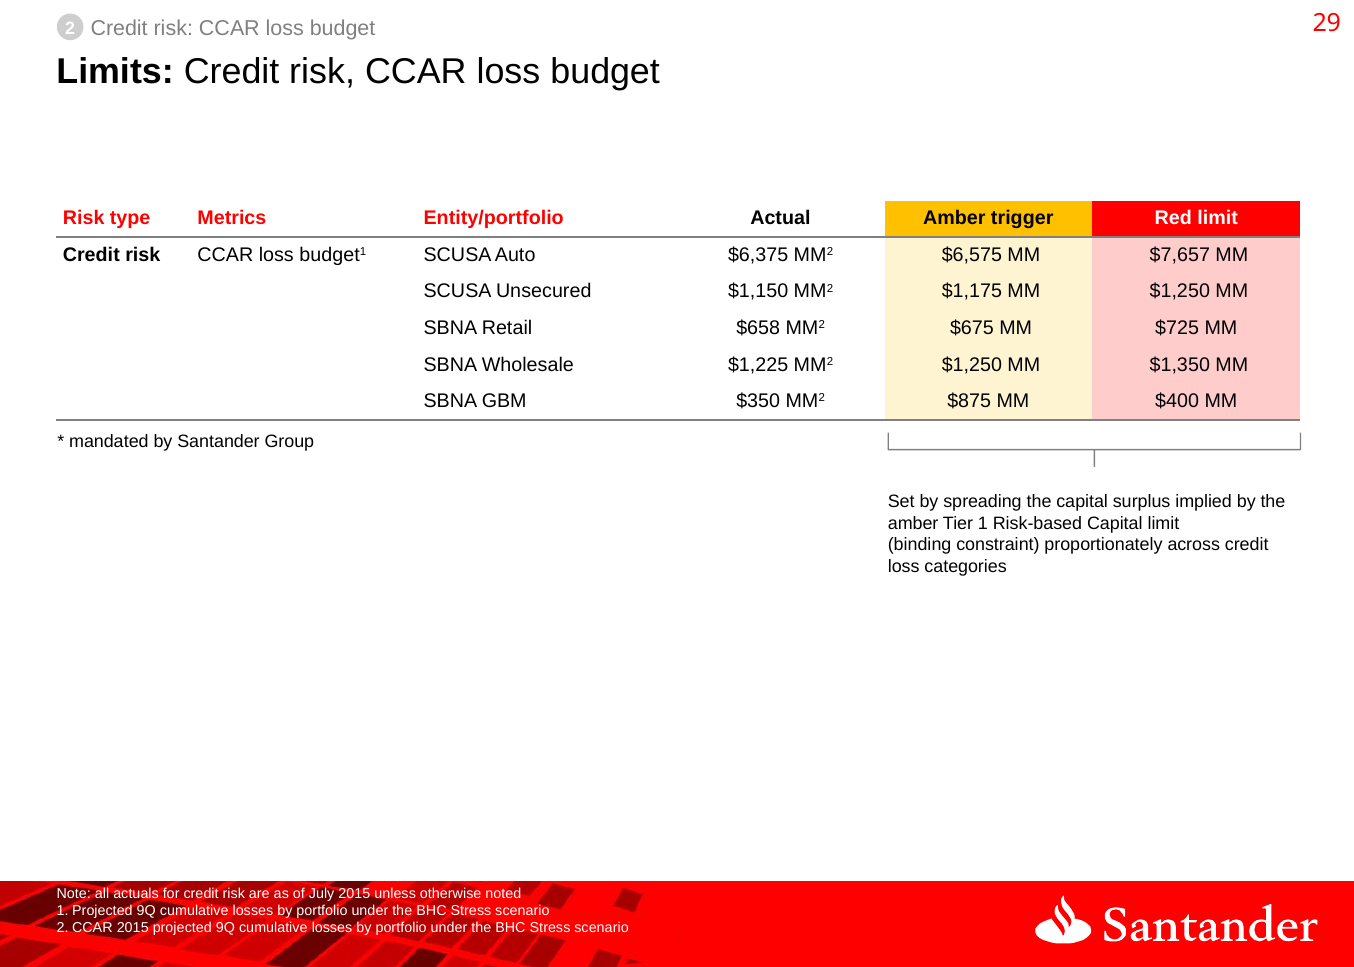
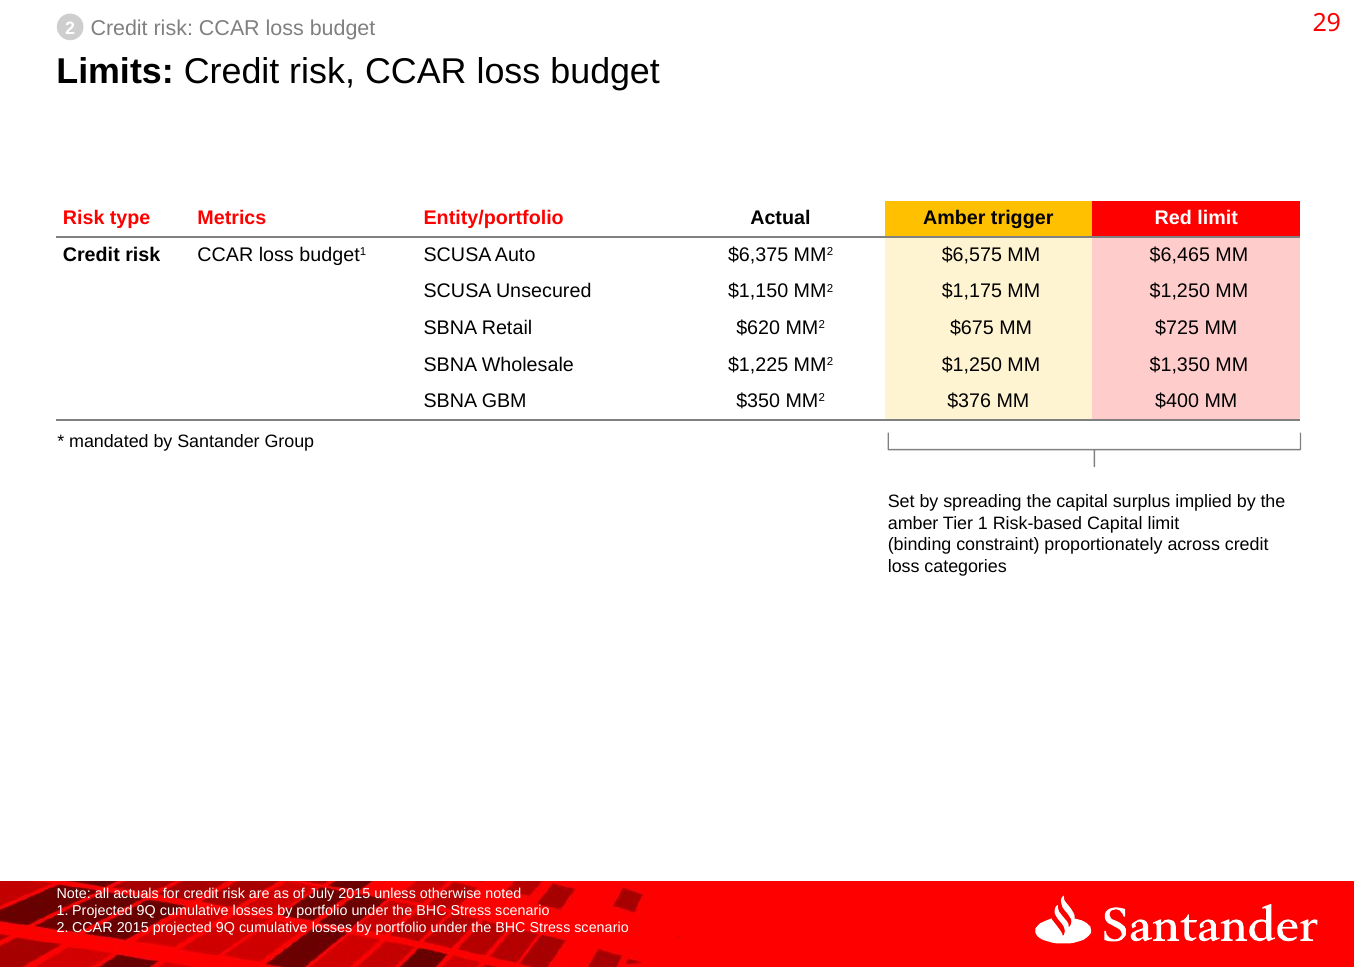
$7,657: $7,657 -> $6,465 (1180, 255)
$658: $658 -> $620 (758, 328)
$875: $875 -> $376 (969, 401)
